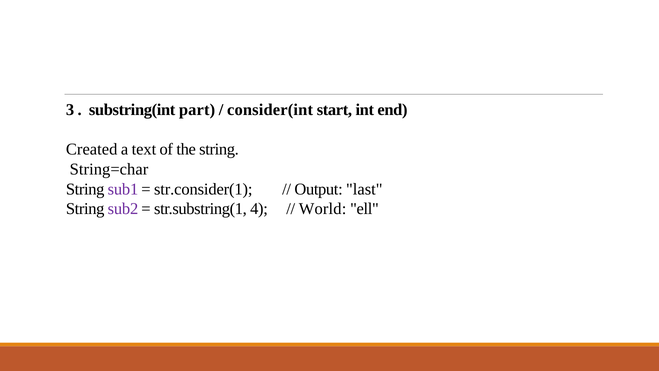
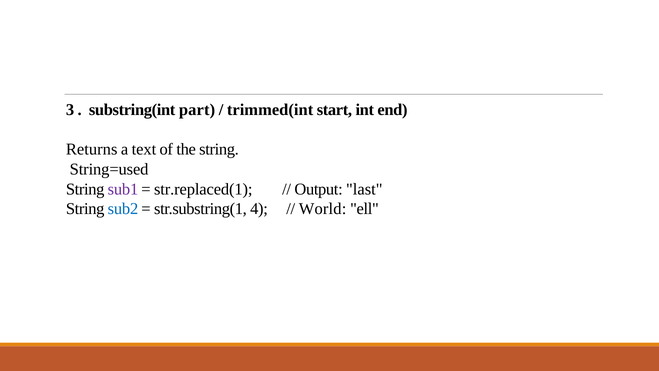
consider(int: consider(int -> trimmed(int (270, 110)
Created: Created -> Returns (92, 149)
String=char: String=char -> String=used (109, 169)
str.consider(1: str.consider(1 -> str.replaced(1 (203, 189)
sub2 colour: purple -> blue (123, 209)
